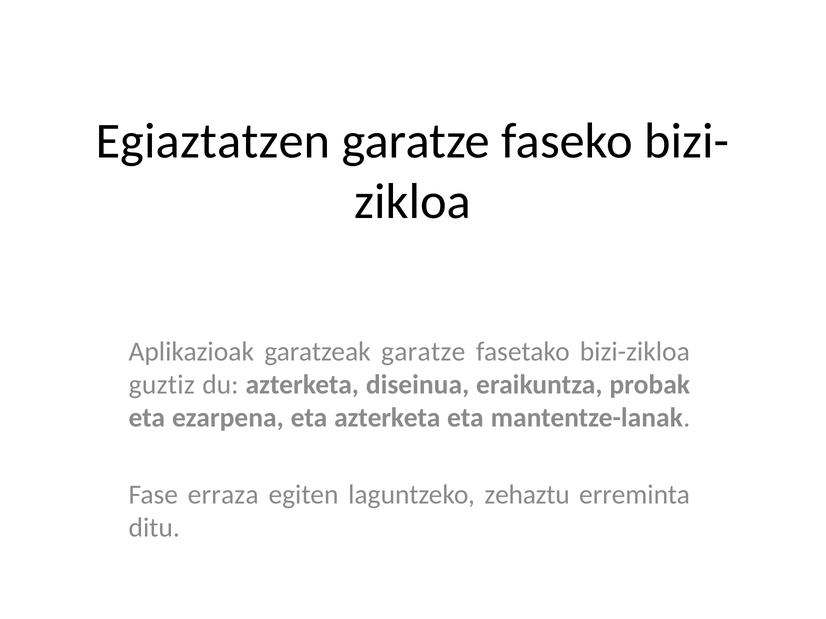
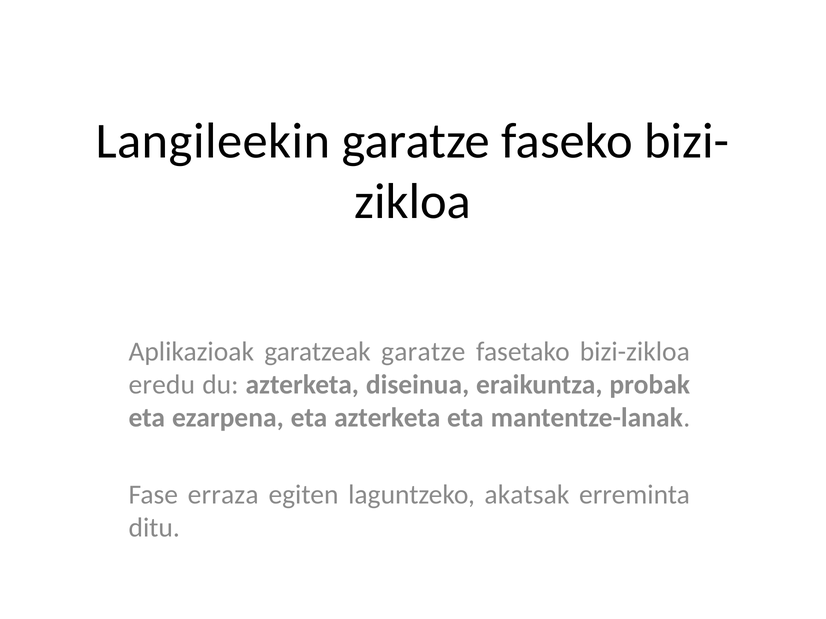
Egiaztatzen: Egiaztatzen -> Langileekin (213, 141)
guztiz: guztiz -> eredu (162, 385)
zehaztu: zehaztu -> akatsak (527, 495)
